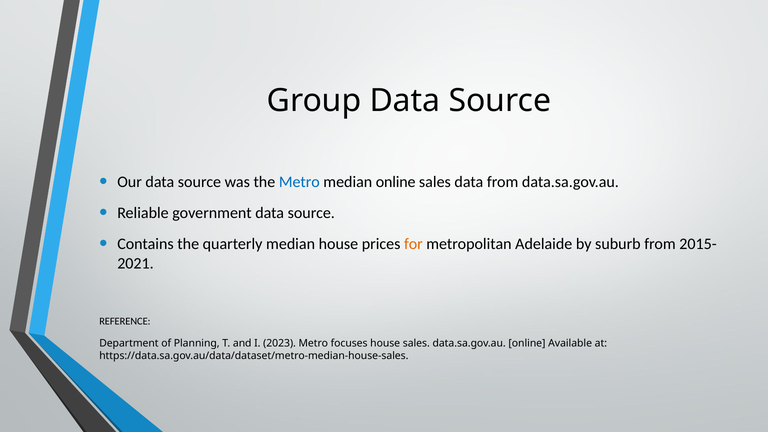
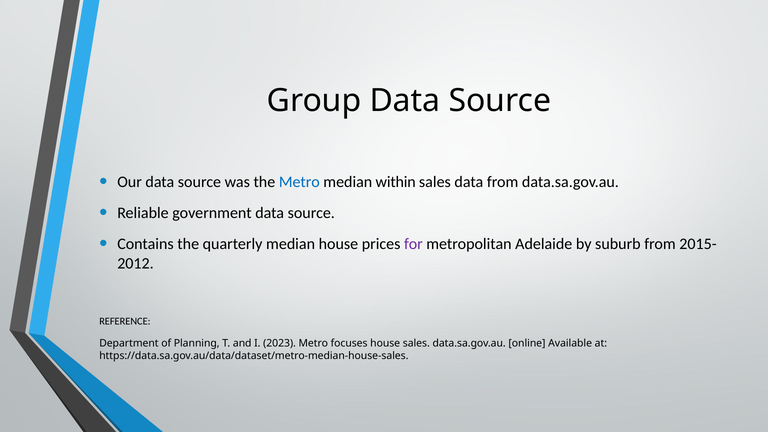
median online: online -> within (396, 182)
for colour: orange -> purple (413, 244)
2021: 2021 -> 2012 (136, 263)
